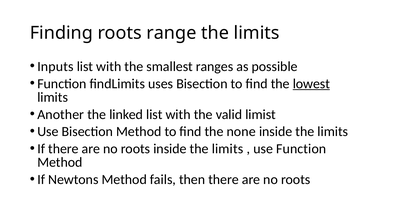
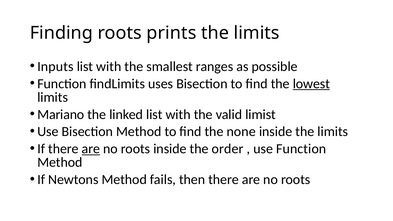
range: range -> prints (171, 33)
Another: Another -> Mariano (61, 114)
are underline: none -> present (91, 149)
roots inside the limits: limits -> order (228, 149)
